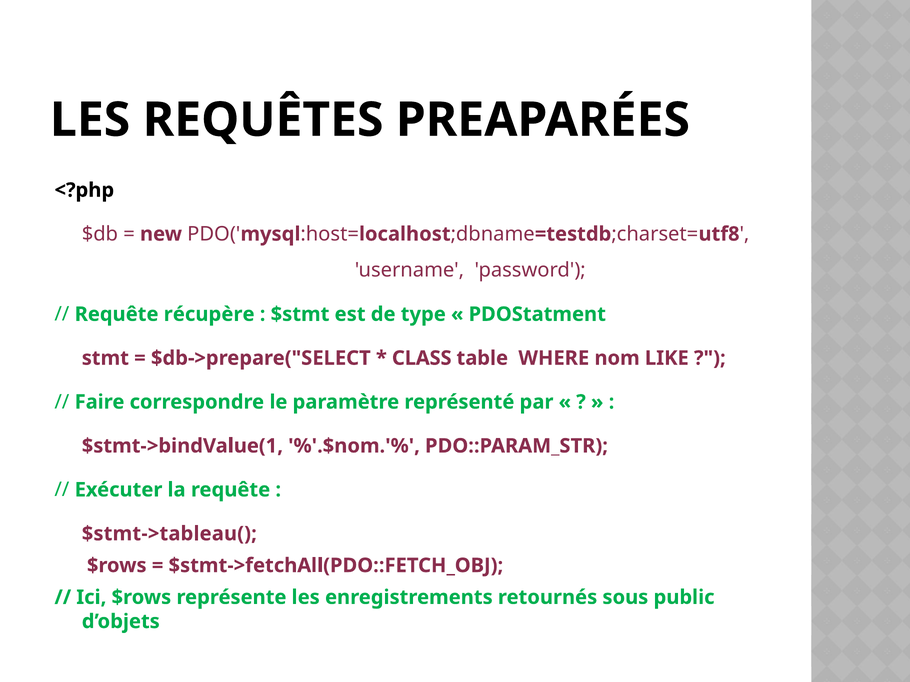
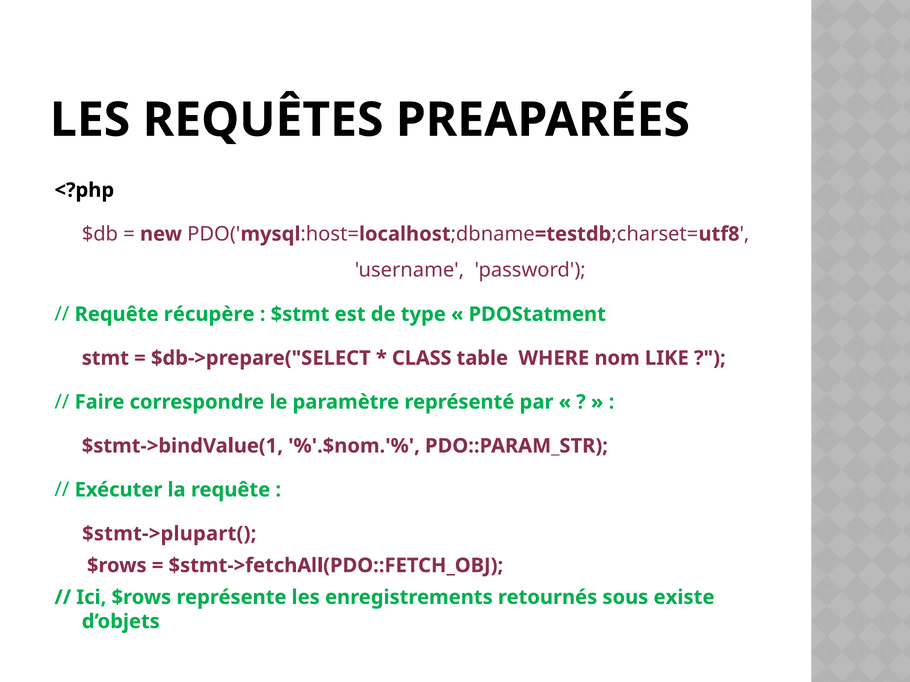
$stmt->tableau(: $stmt->tableau( -> $stmt->plupart( (169, 534)
public: public -> existe (684, 598)
